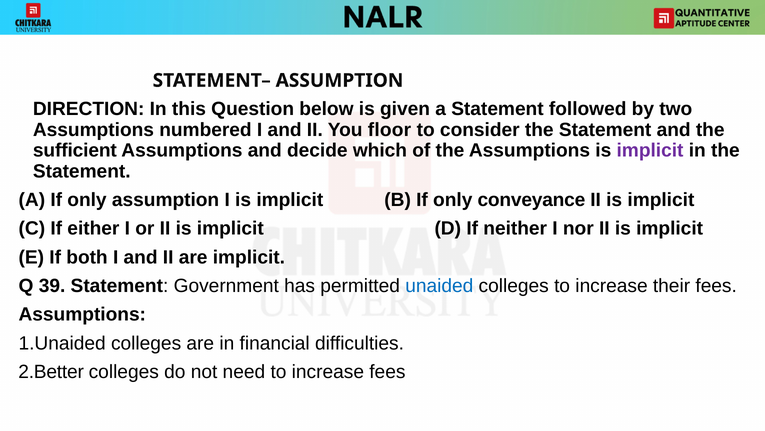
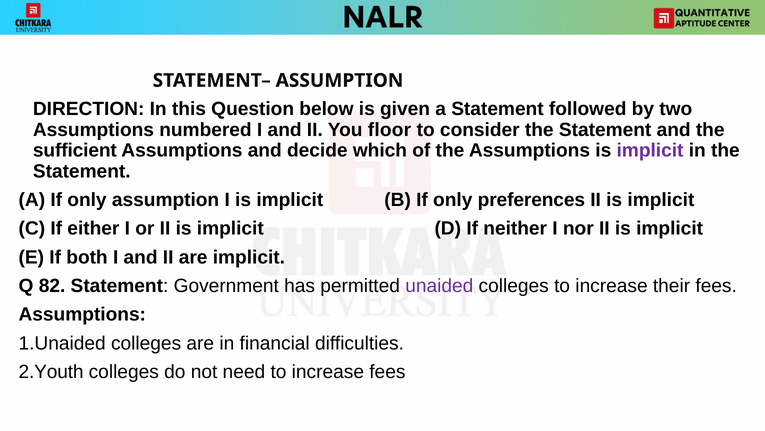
conveyance: conveyance -> preferences (531, 200)
39: 39 -> 82 (52, 285)
unaided colour: blue -> purple (439, 285)
2.Better: 2.Better -> 2.Youth (51, 371)
